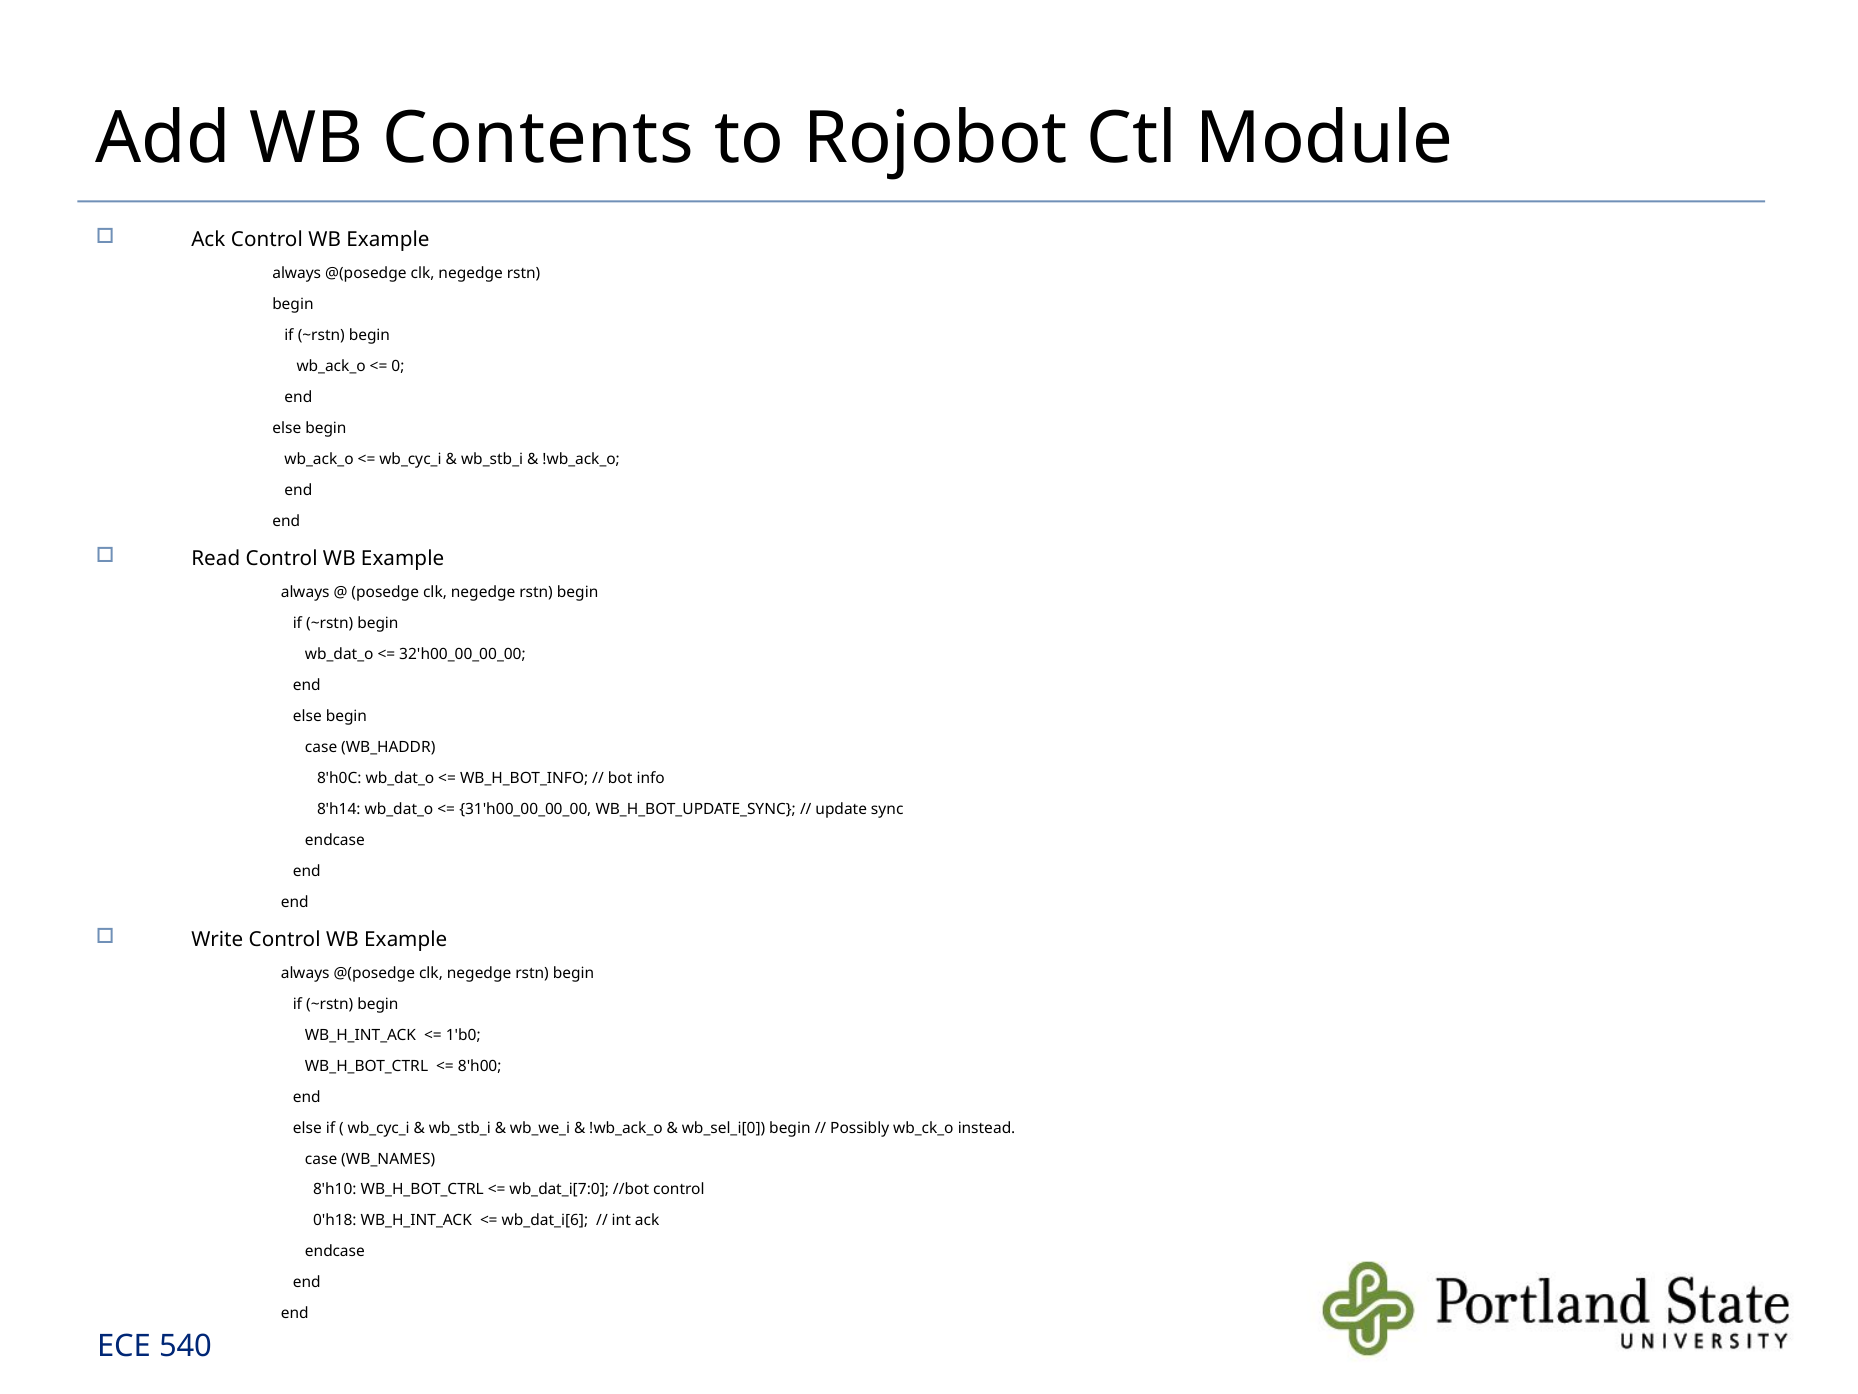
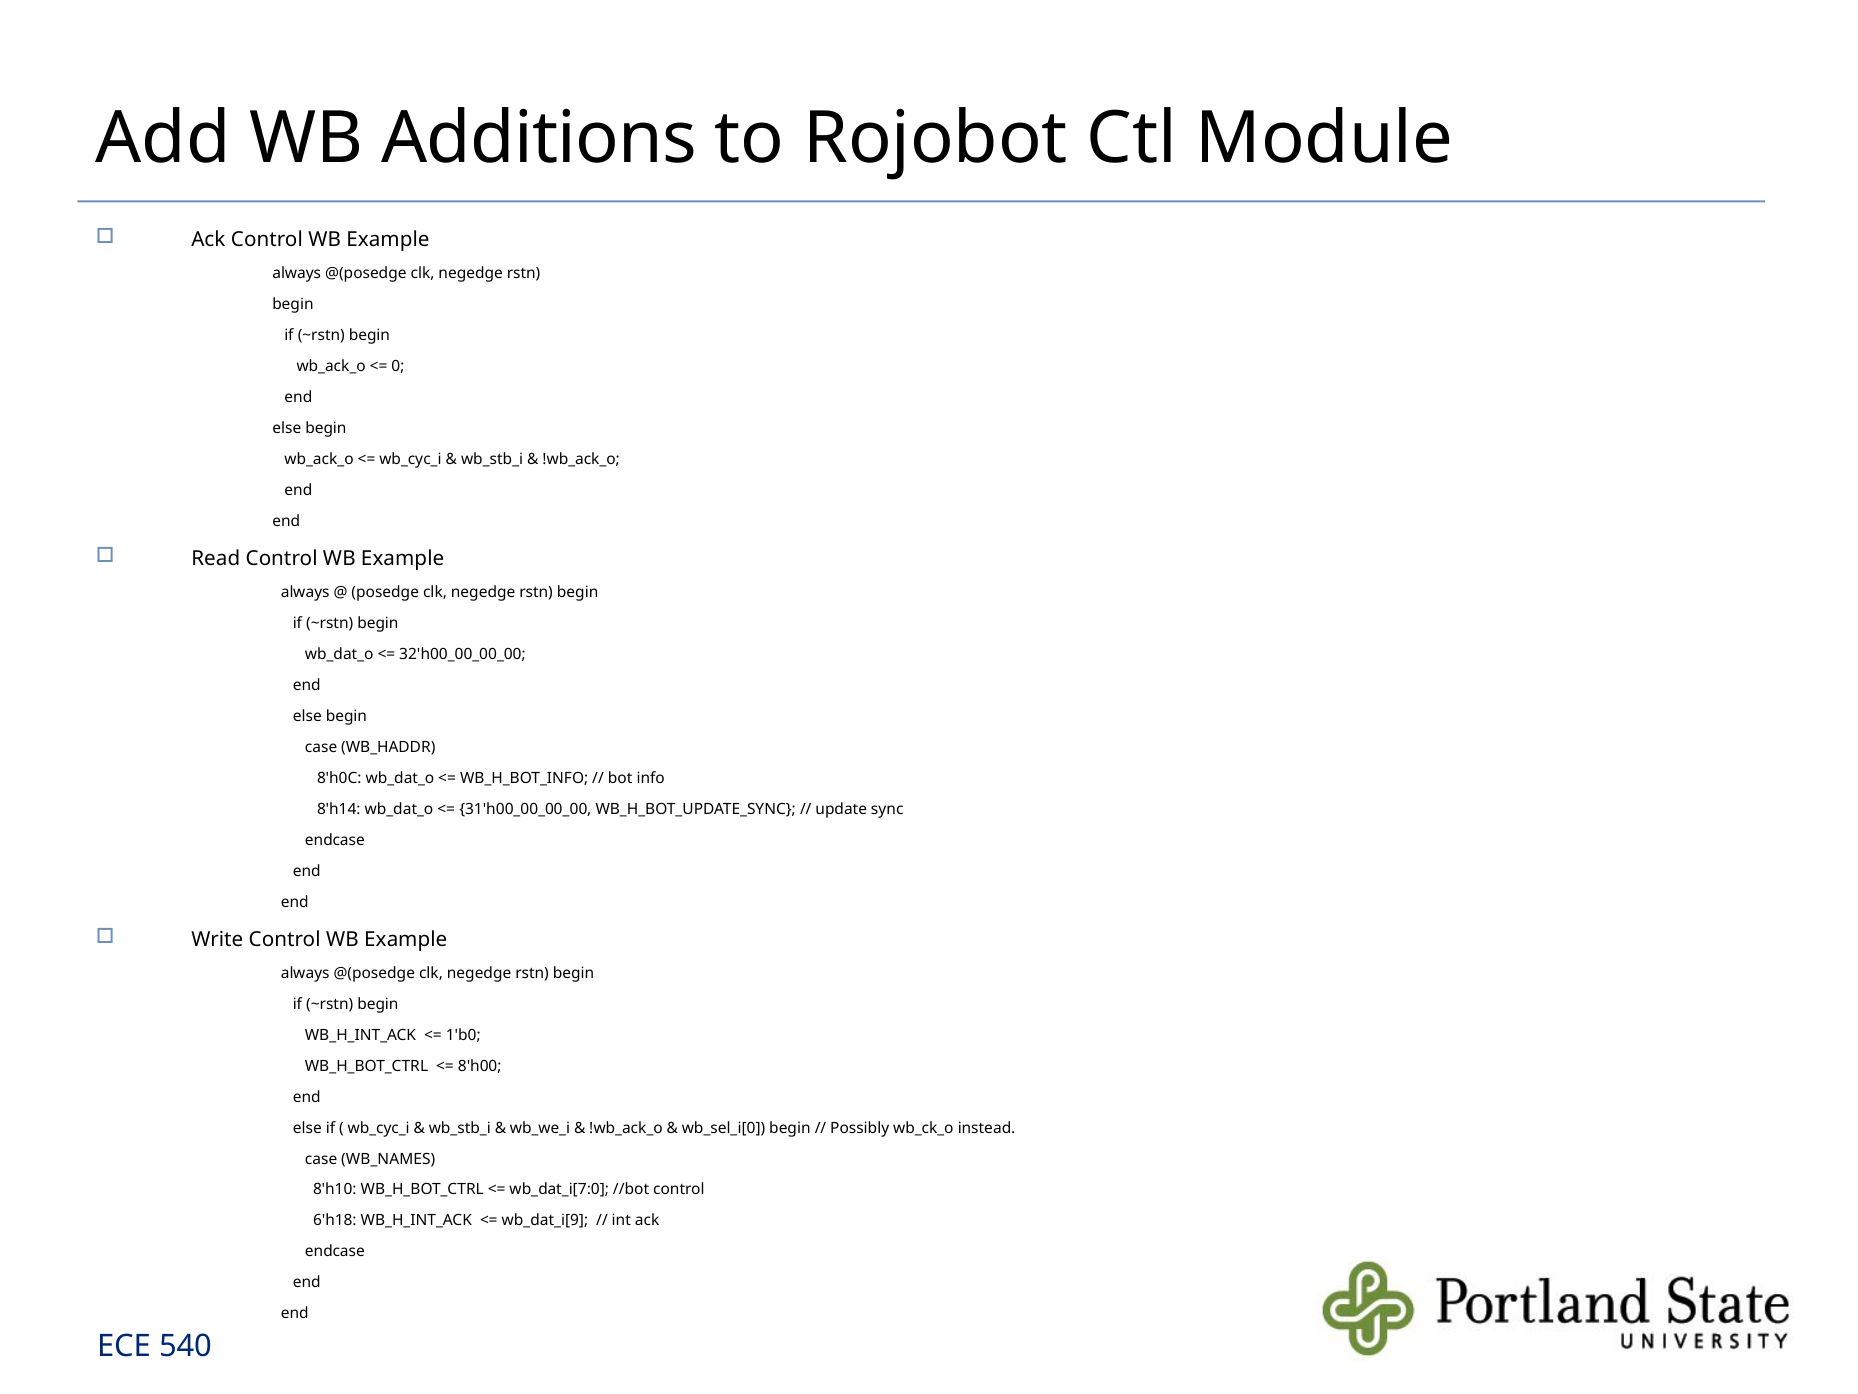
Contents: Contents -> Additions (539, 138)
0'h18: 0'h18 -> 6'h18 (335, 1220)
wb_dat_i[6: wb_dat_i[6 -> wb_dat_i[9 (545, 1220)
